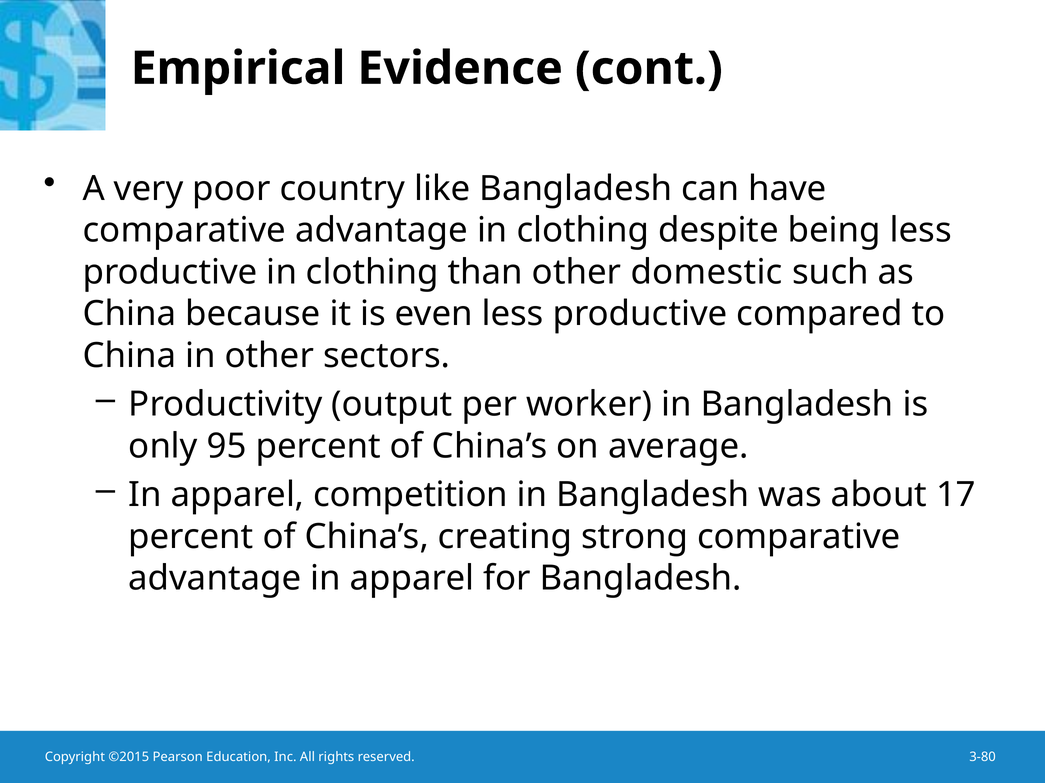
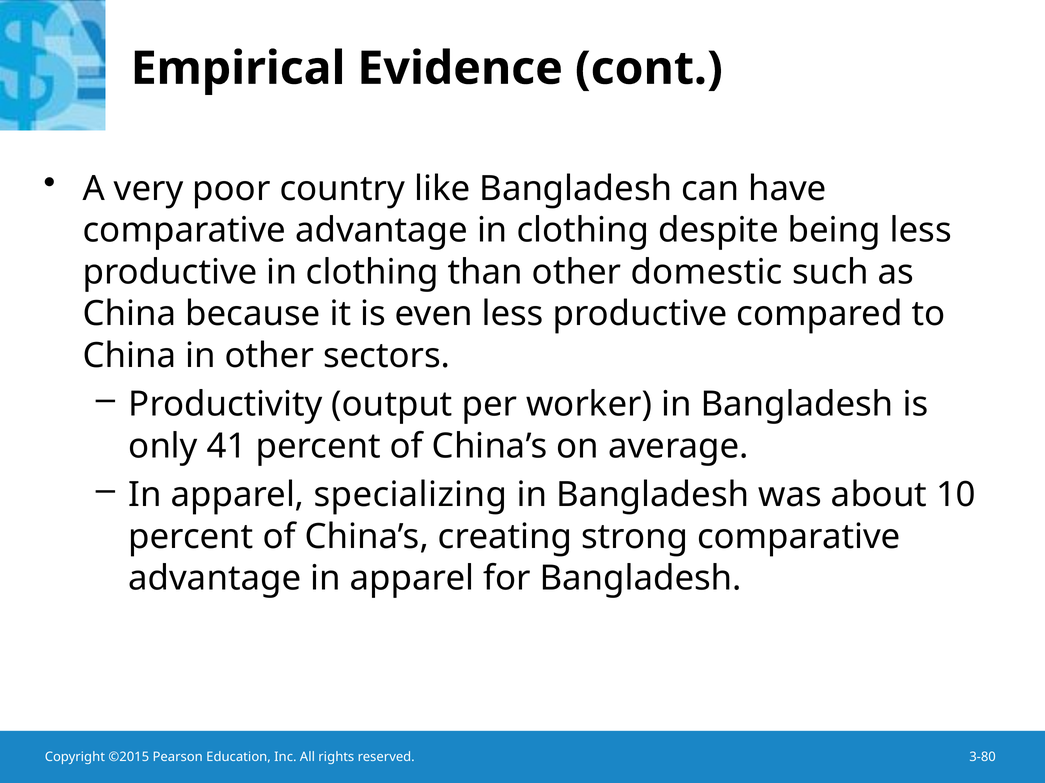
95: 95 -> 41 (227, 447)
competition: competition -> specializing (410, 495)
17: 17 -> 10 (956, 495)
